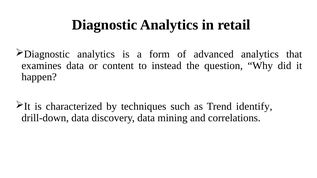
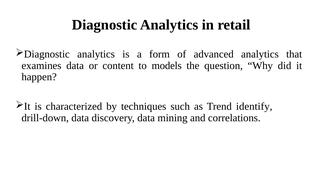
instead: instead -> models (167, 66)
